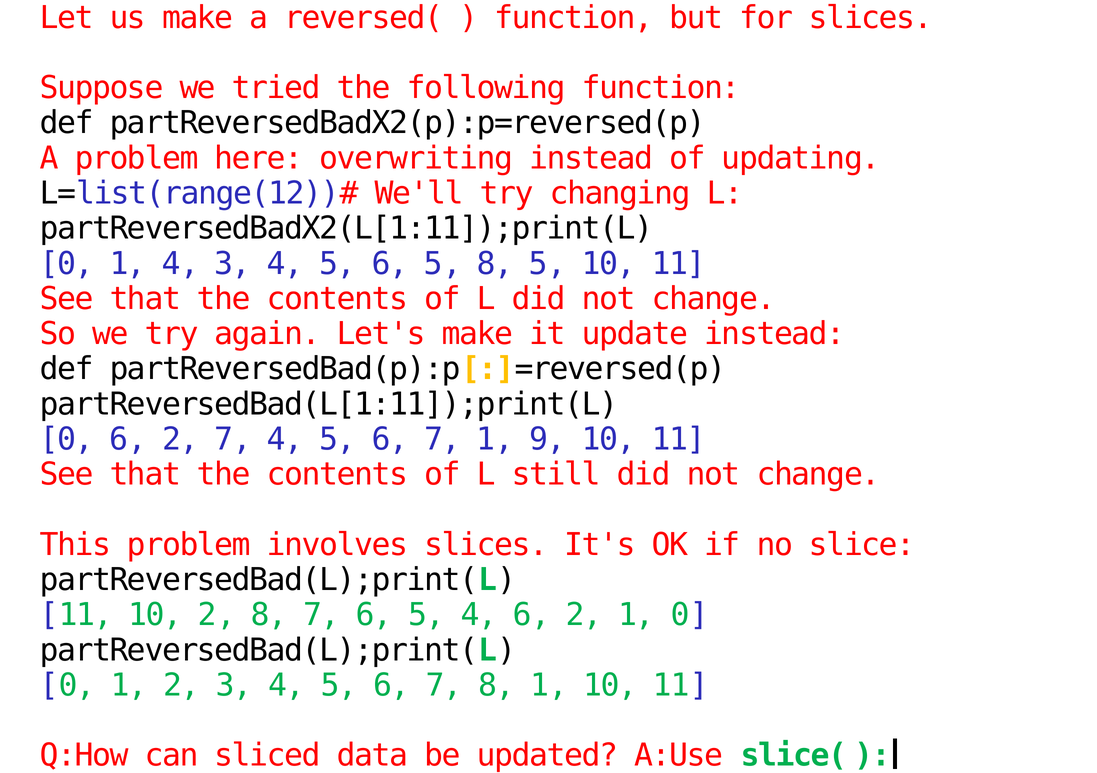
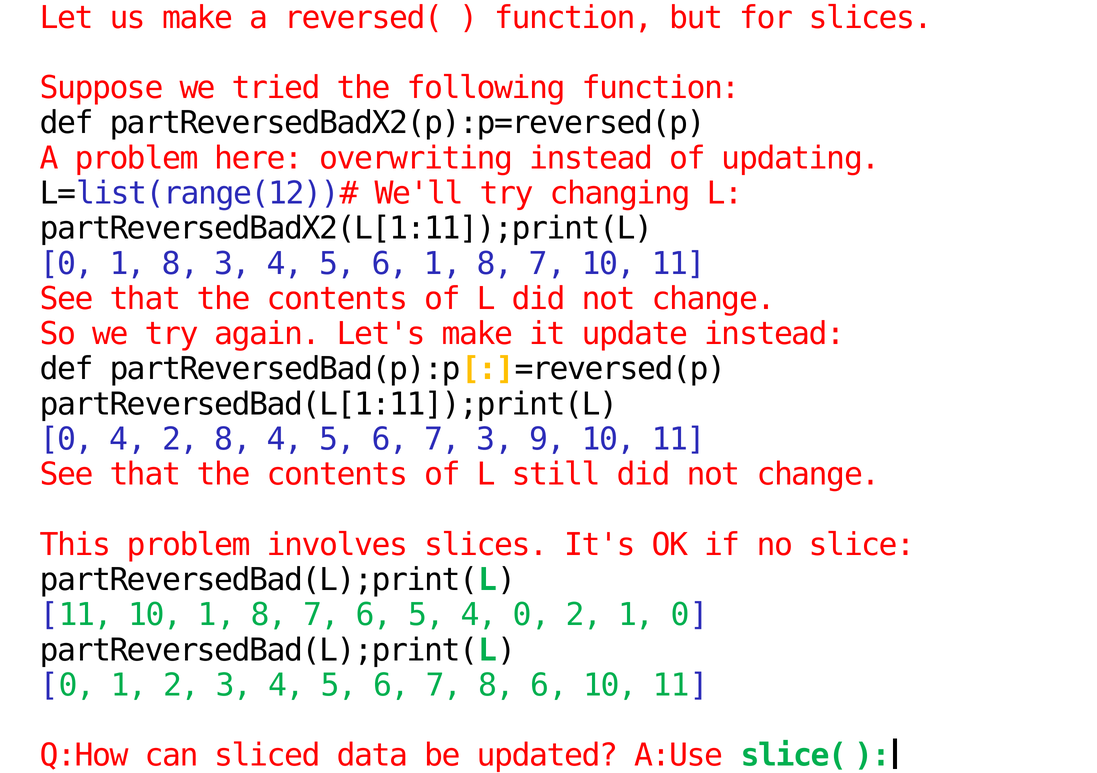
0 1 4: 4 -> 8 (180, 264)
5 6 5: 5 -> 1 (443, 264)
5: 5 -> 7 (548, 264)
0 6: 6 -> 4 (128, 439)
2 7: 7 -> 8 (233, 439)
7 1: 1 -> 3 (495, 439)
10 2: 2 -> 1 (217, 615)
4 6: 6 -> 0 (531, 615)
8 1: 1 -> 6 (549, 685)
